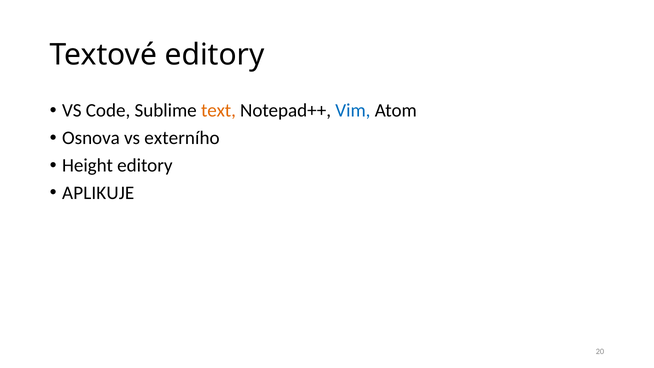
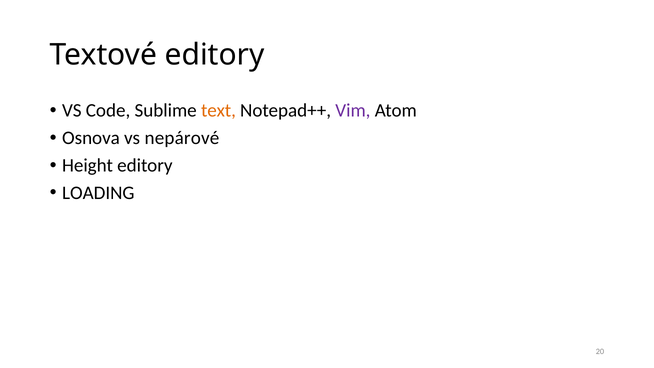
Vim colour: blue -> purple (353, 111)
externího: externího -> nepárové (182, 138)
APLIKUJE: APLIKUJE -> LOADING (98, 193)
